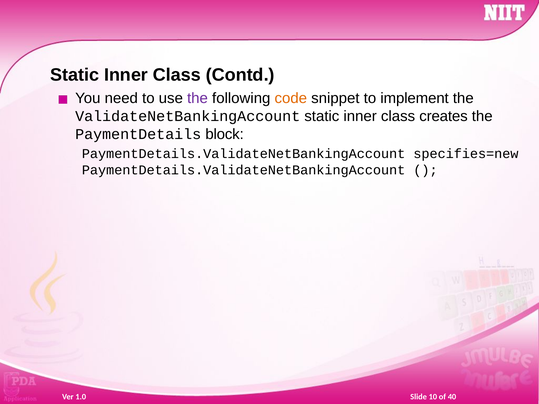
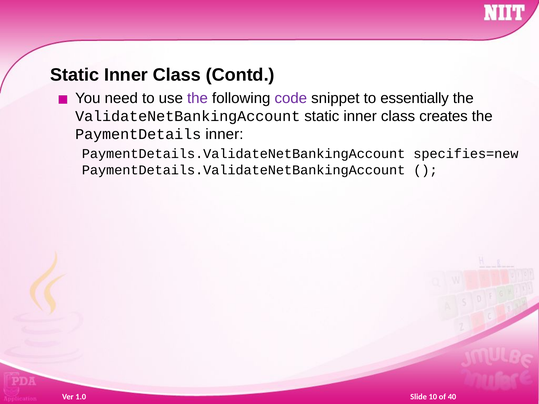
code colour: orange -> purple (291, 98)
implement: implement -> essentially (415, 98)
PaymentDetails block: block -> inner (224, 134)
